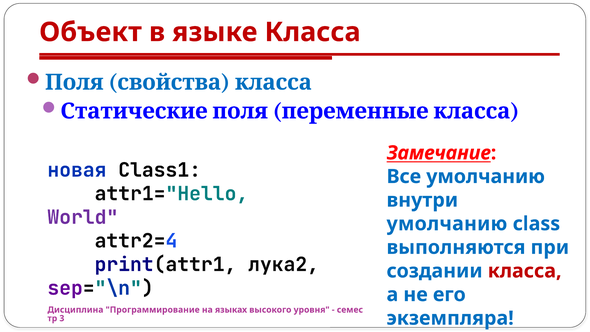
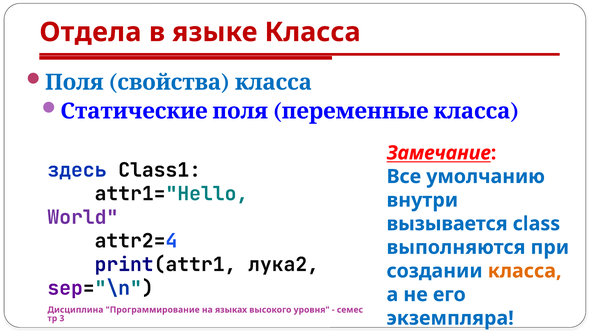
Объект: Объект -> Отдела (90, 32)
новая: новая -> здесь (77, 170)
умолчанию: умолчанию -> вызывается (447, 224)
класса colour: red -> orange (525, 271)
